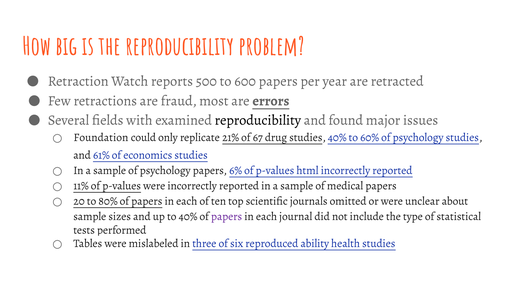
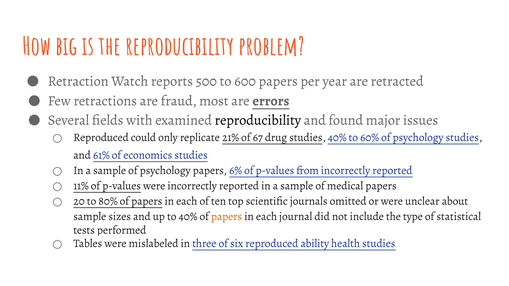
Foundation: Foundation -> Reproduced (101, 138)
html: html -> from (308, 171)
papers colour: purple -> orange (227, 217)
